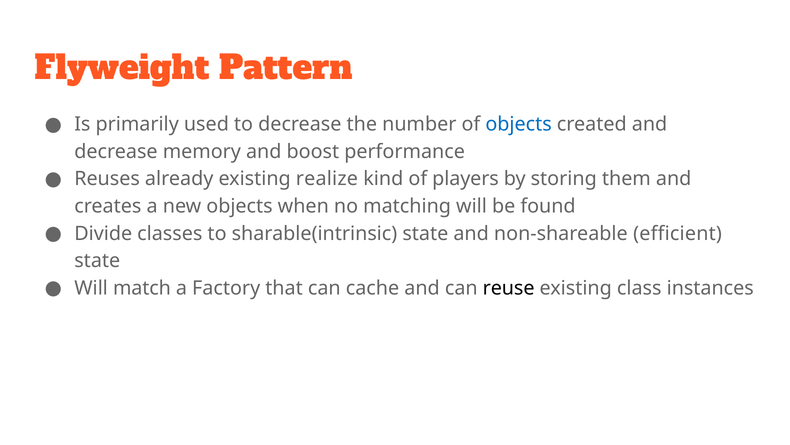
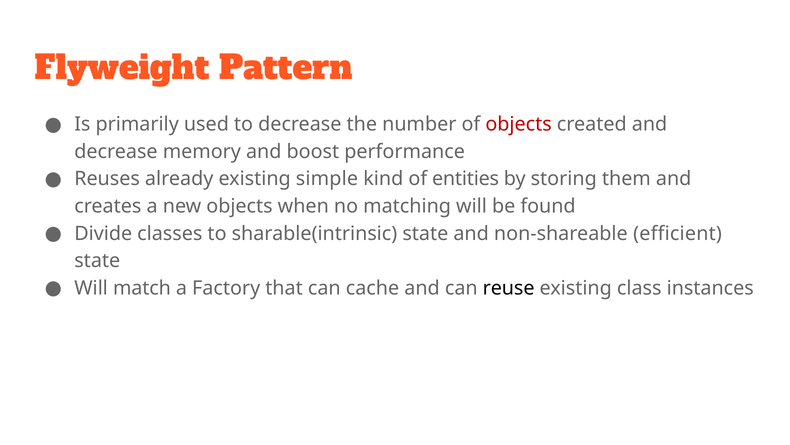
objects colour: blue -> red (519, 124)
realize: realize -> simple (327, 179)
players: players -> entities (466, 179)
